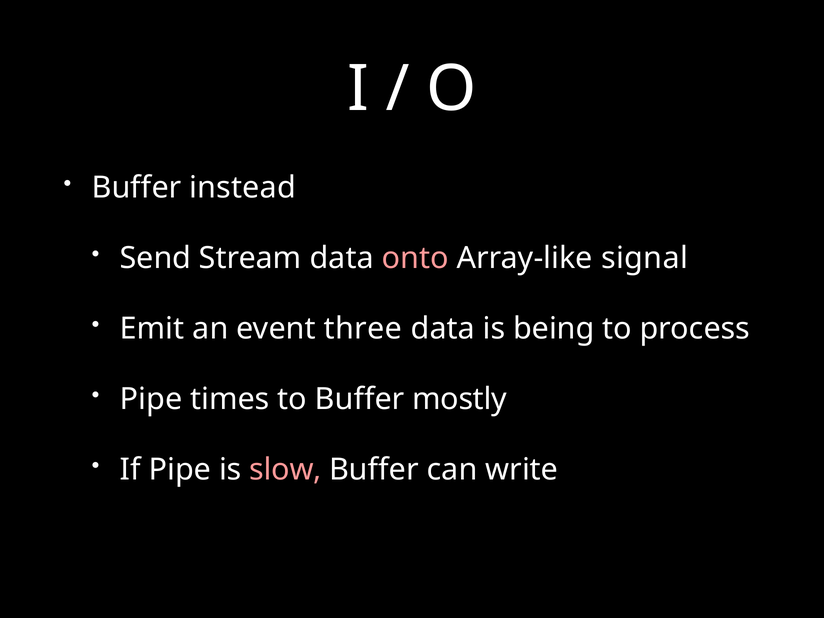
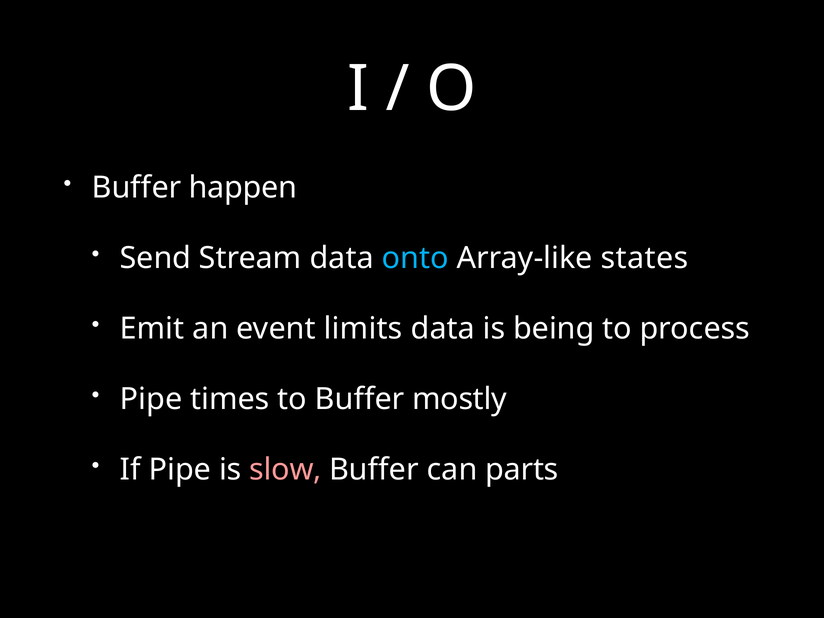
instead: instead -> happen (243, 188)
onto colour: pink -> light blue (415, 258)
signal: signal -> states (645, 258)
three: three -> limits (363, 329)
write: write -> parts (522, 470)
